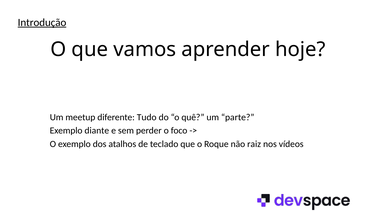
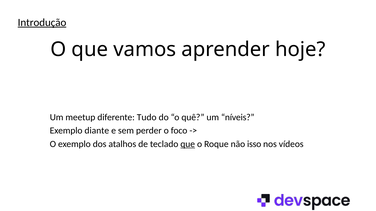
parte: parte -> níveis (238, 118)
que underline: none -> present (188, 144)
raiz: raiz -> isso (254, 144)
